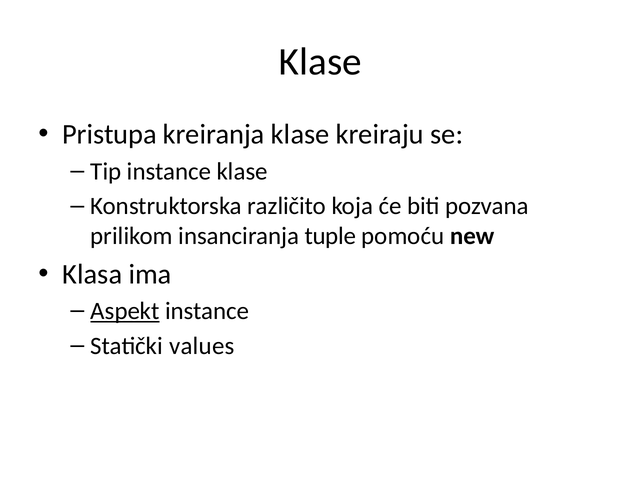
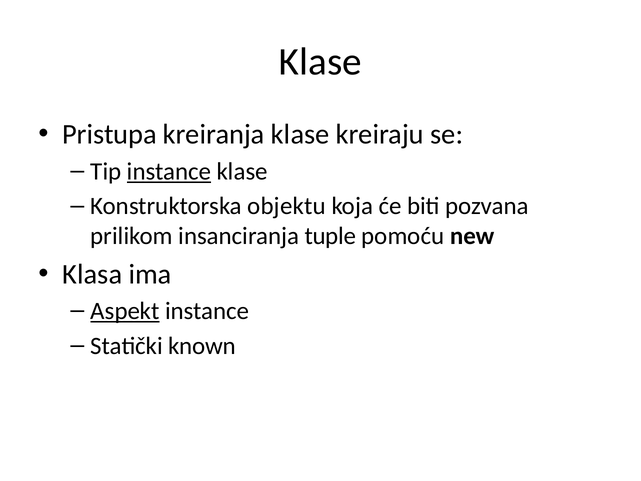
instance underline: none -> present (169, 171)
različito: različito -> objektu (287, 206)
values: values -> known (202, 346)
